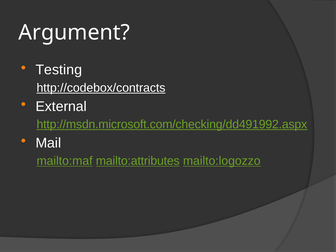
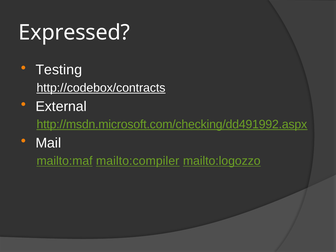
Argument: Argument -> Expressed (74, 33)
mailto:attributes: mailto:attributes -> mailto:compiler (138, 161)
